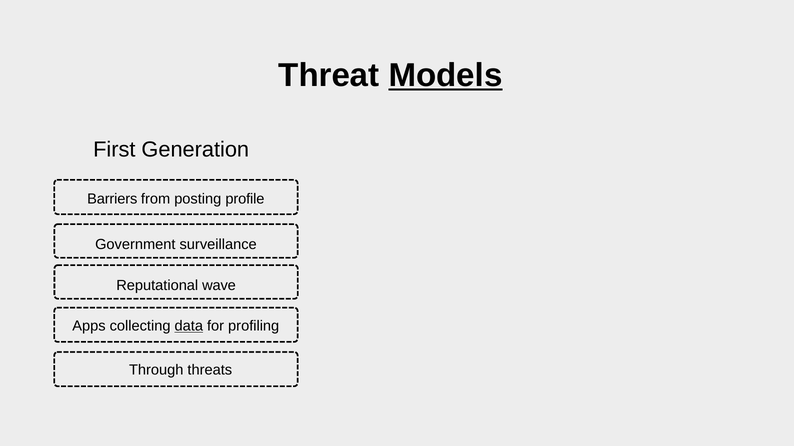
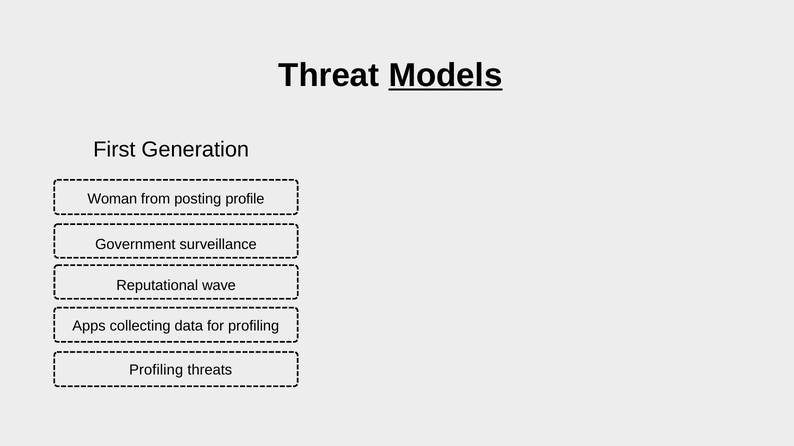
Barriers: Barriers -> Woman (112, 199)
data underline: present -> none (189, 326)
Through: Through -> Profiling (156, 371)
